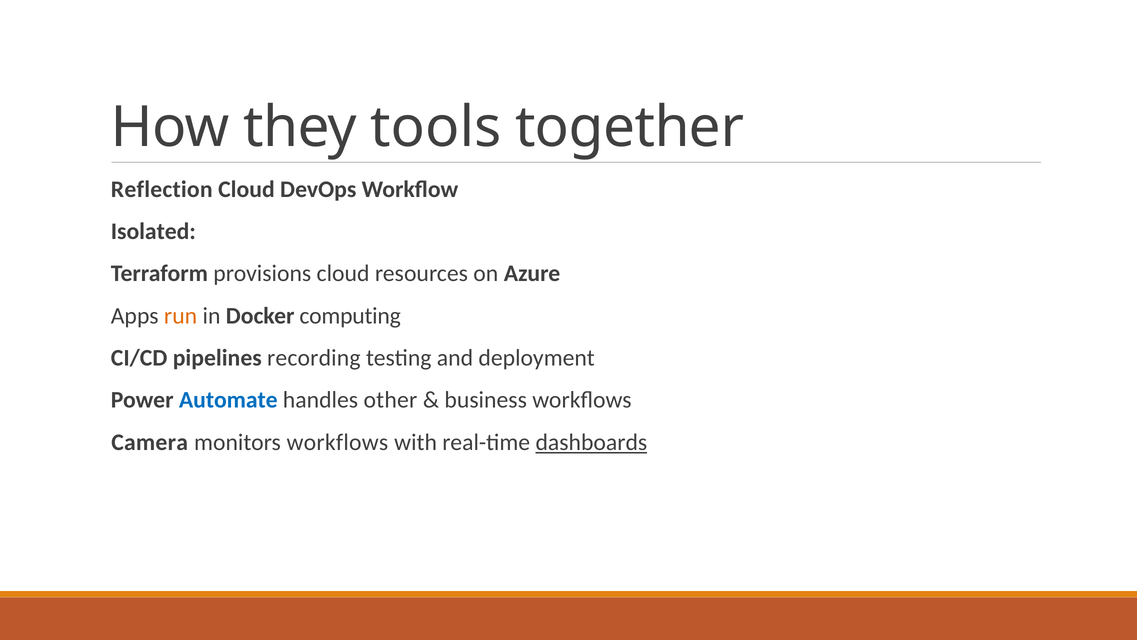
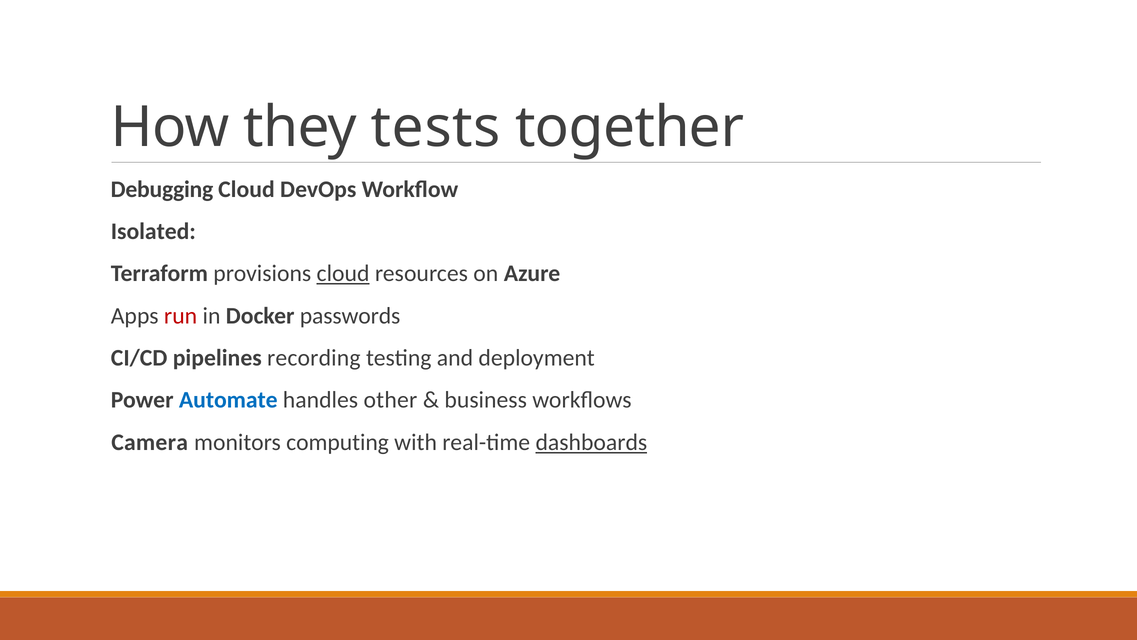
tools: tools -> tests (436, 127)
Reflection: Reflection -> Debugging (162, 189)
cloud underline: none -> present (343, 273)
run colour: orange -> red (181, 316)
computing: computing -> passwords (350, 316)
monitors workflows: workflows -> computing (338, 442)
